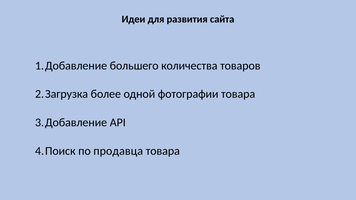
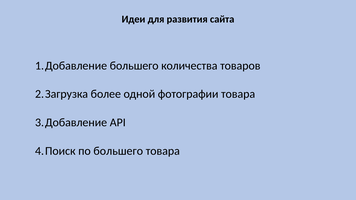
по продавца: продавца -> большего (118, 151)
